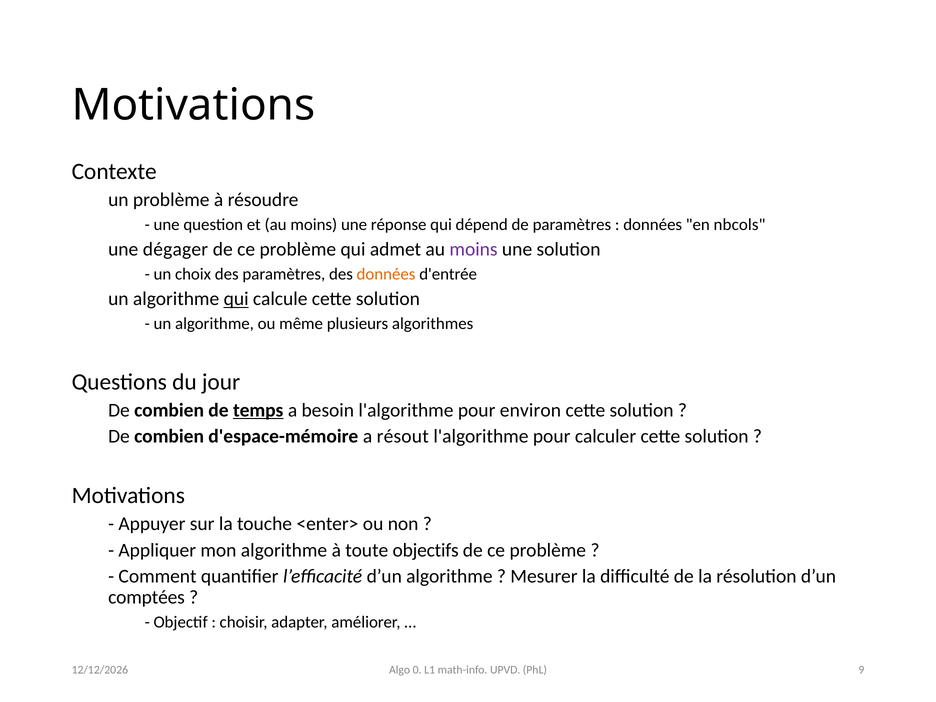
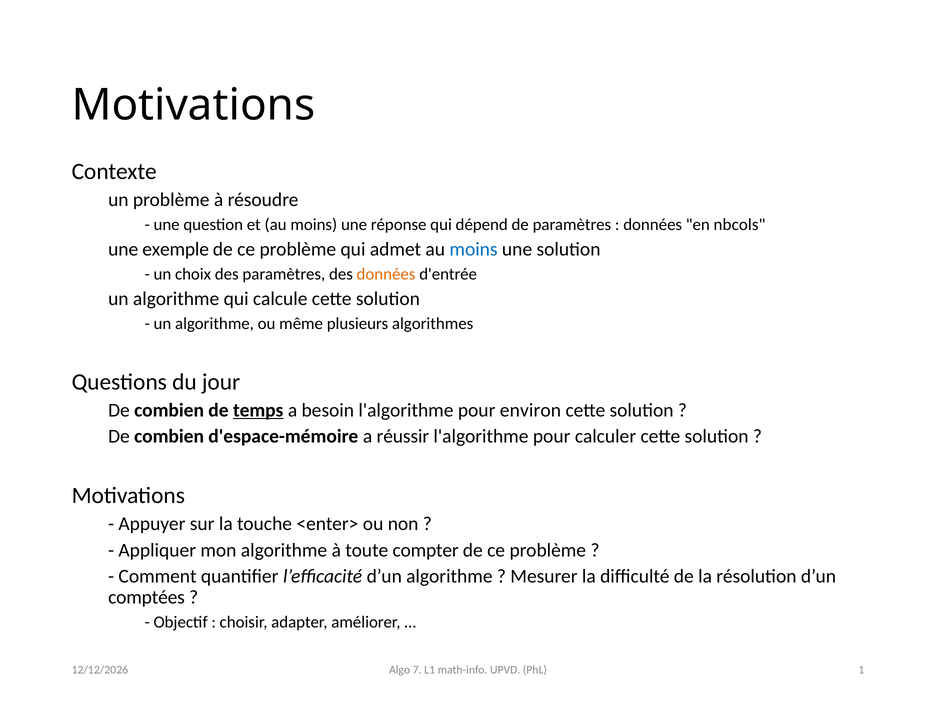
dégager: dégager -> exemple (176, 250)
moins colour: purple -> blue (474, 250)
qui underline: present -> none (236, 299)
résout: résout -> réussir (403, 436)
objectifs: objectifs -> compter (426, 550)
0: 0 -> 7 (417, 670)
9: 9 -> 1 (861, 670)
